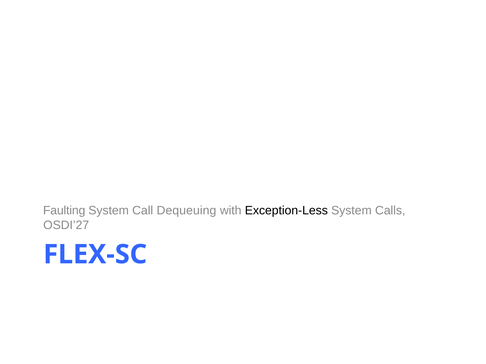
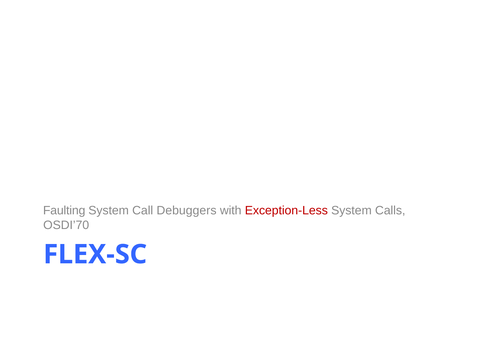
Dequeuing: Dequeuing -> Debuggers (186, 211)
Exception-Less colour: black -> red (286, 211)
OSDI’27: OSDI’27 -> OSDI’70 (66, 225)
